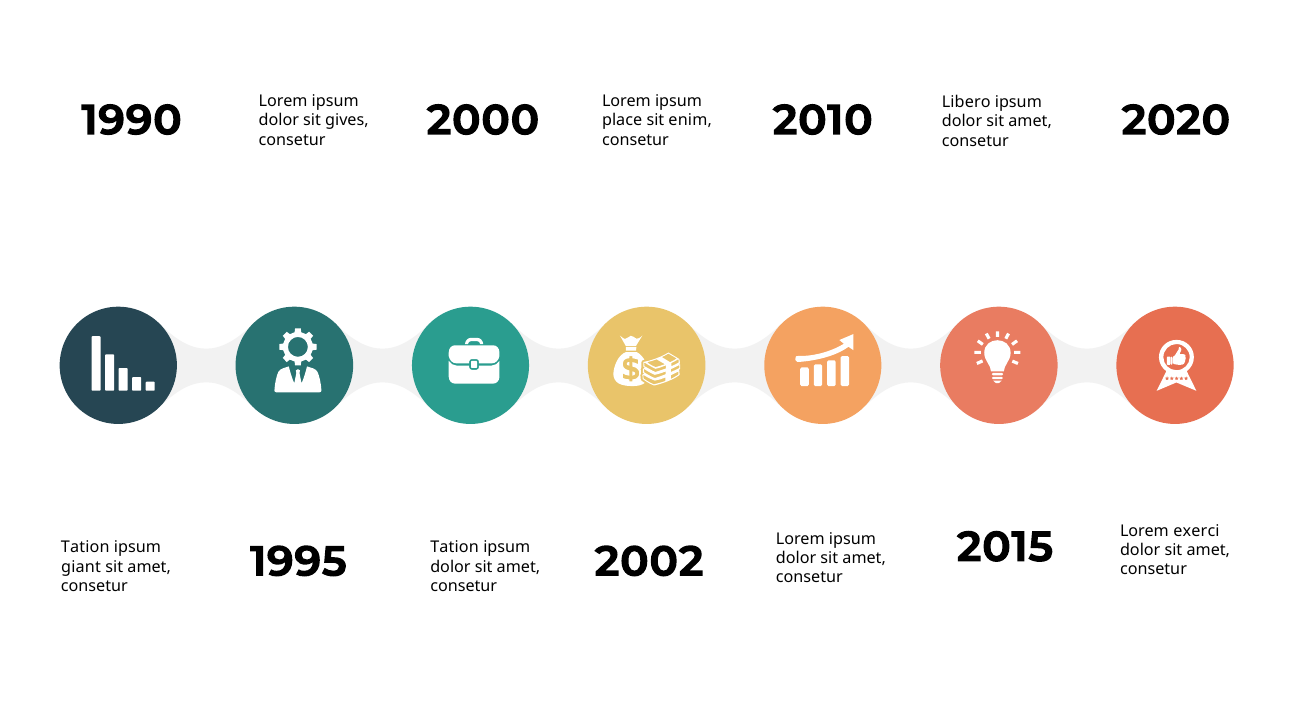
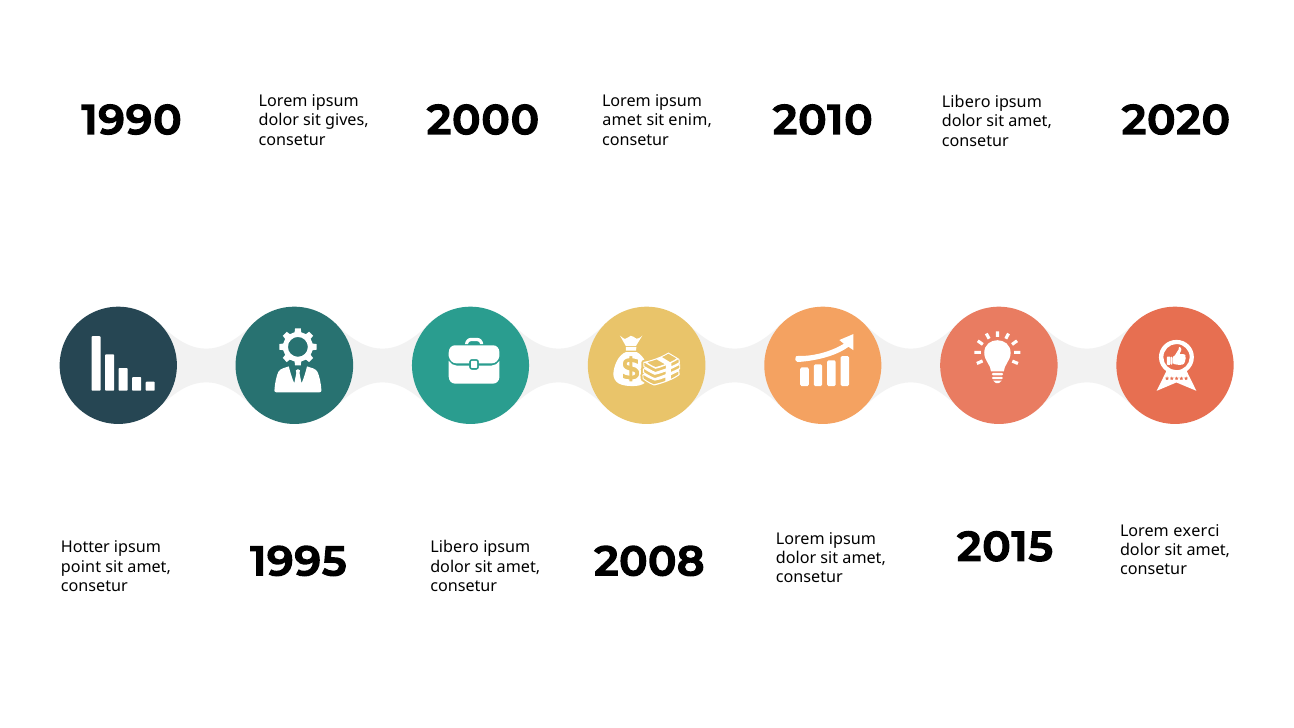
place: place -> amet (622, 120)
Tation: Tation -> Hotter (85, 547)
Tation: Tation -> Libero (455, 547)
2002: 2002 -> 2008 (649, 562)
giant: giant -> point (81, 567)
